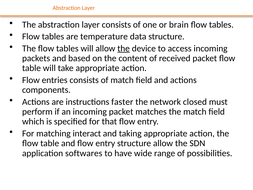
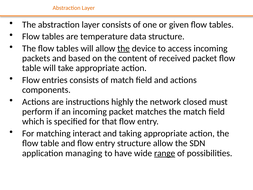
brain: brain -> given (179, 25)
faster: faster -> highly (122, 102)
softwares: softwares -> managing (84, 153)
range underline: none -> present (165, 153)
